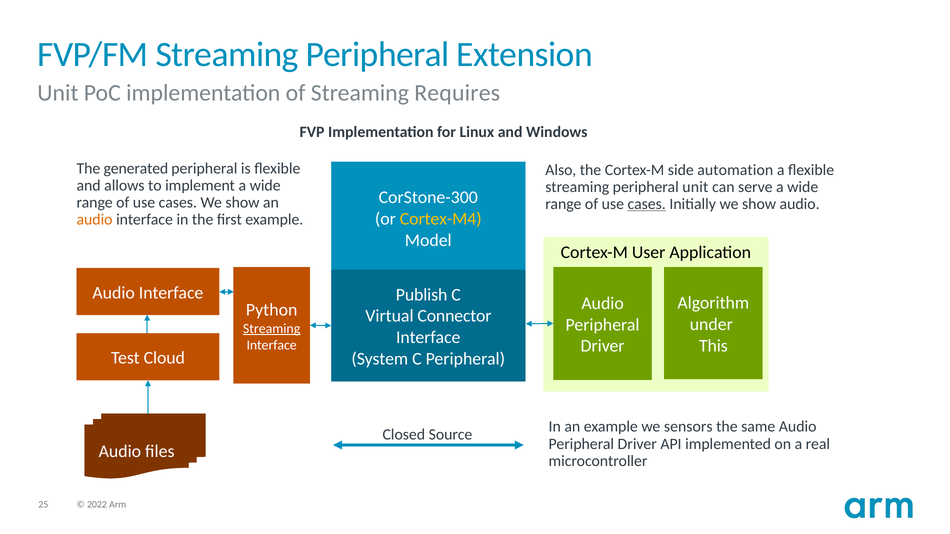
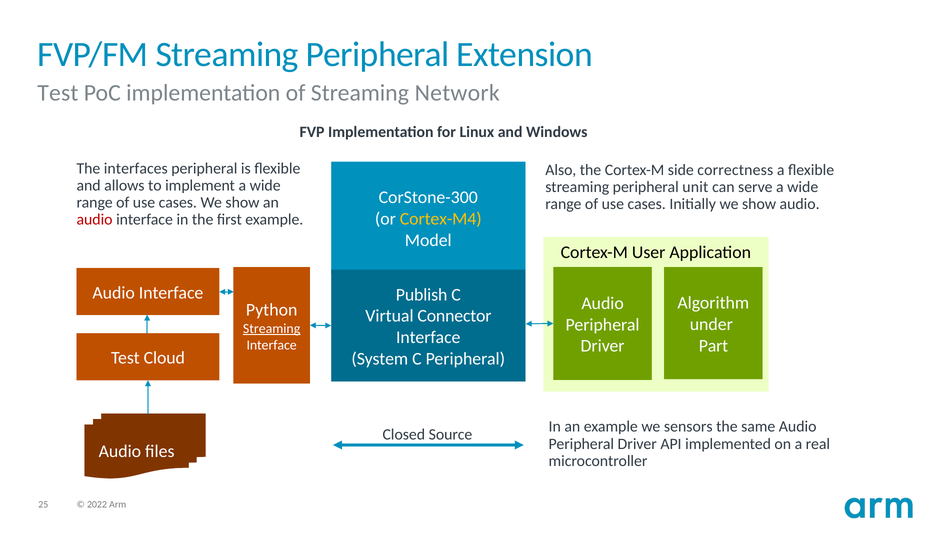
Unit: Unit -> Test (58, 93)
Requires: Requires -> Network (457, 93)
generated: generated -> interfaces (136, 168)
automation: automation -> correctness (735, 170)
cases underline: present -> none (647, 204)
audio colour: orange -> red (95, 220)
This: This -> Part (713, 346)
